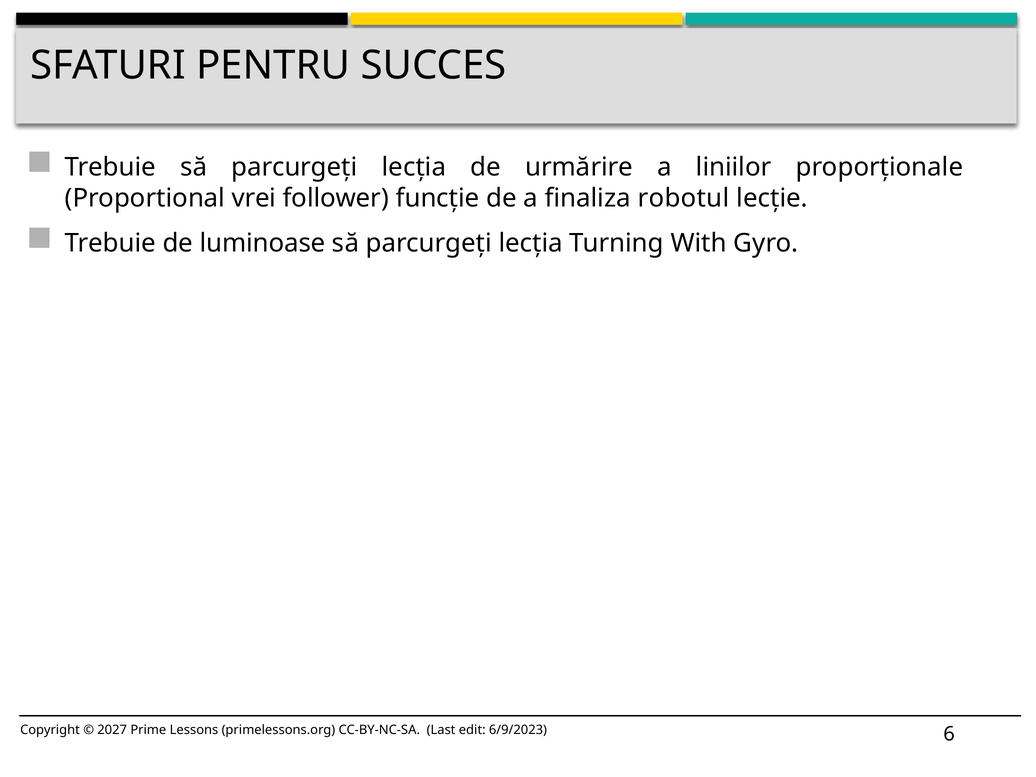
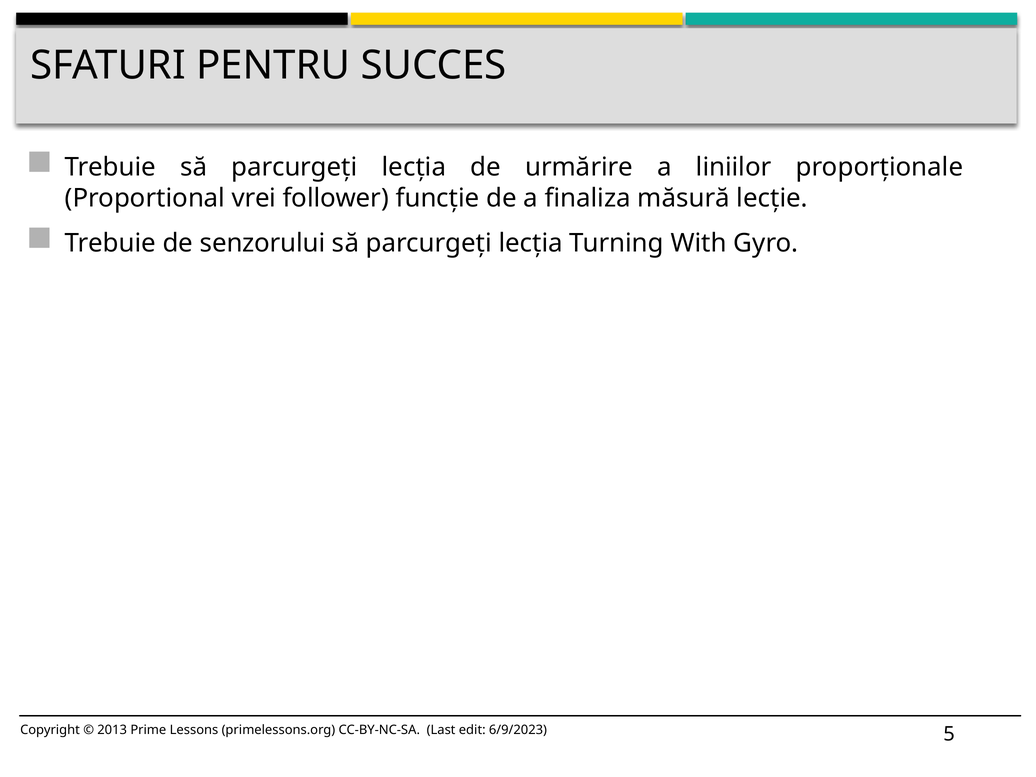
robotul: robotul -> măsură (684, 198)
luminoase: luminoase -> senzorului (263, 243)
2027: 2027 -> 2013 (112, 730)
6: 6 -> 5 (949, 734)
